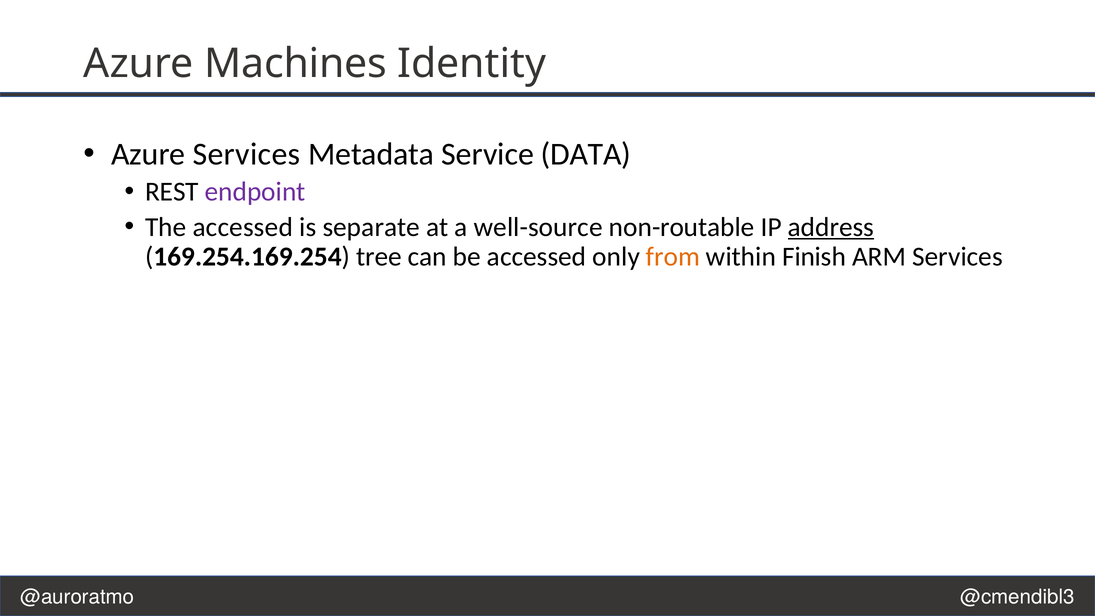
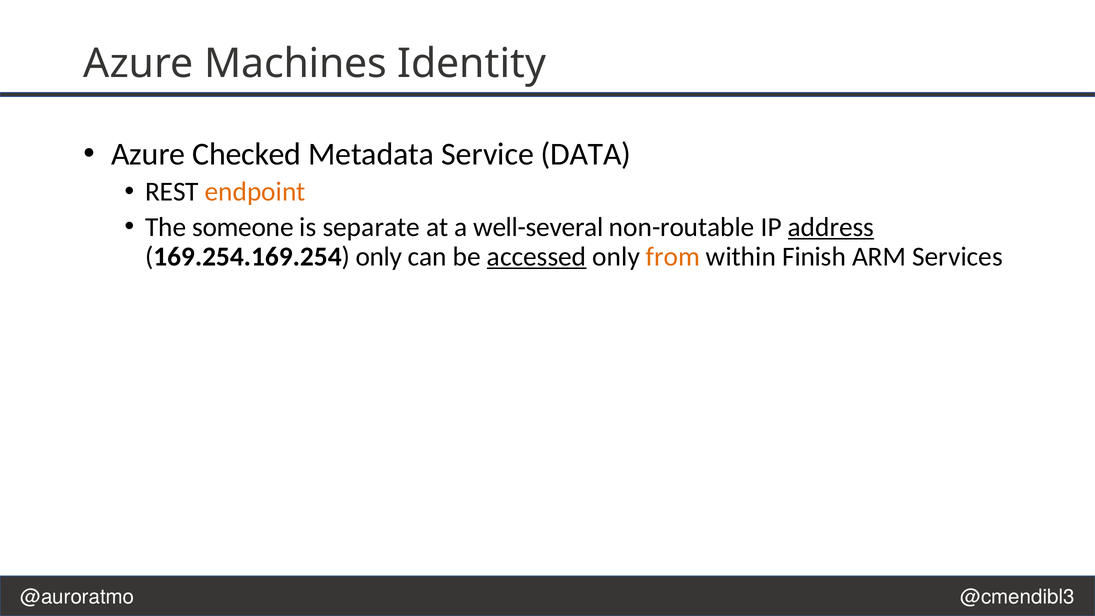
Azure Services: Services -> Checked (247, 154)
endpoint colour: purple -> orange (255, 192)
The accessed: accessed -> someone (243, 227)
well-source: well-source -> well-several (538, 227)
169.254.169.254 tree: tree -> only (379, 257)
accessed underline: none -> present (537, 257)
